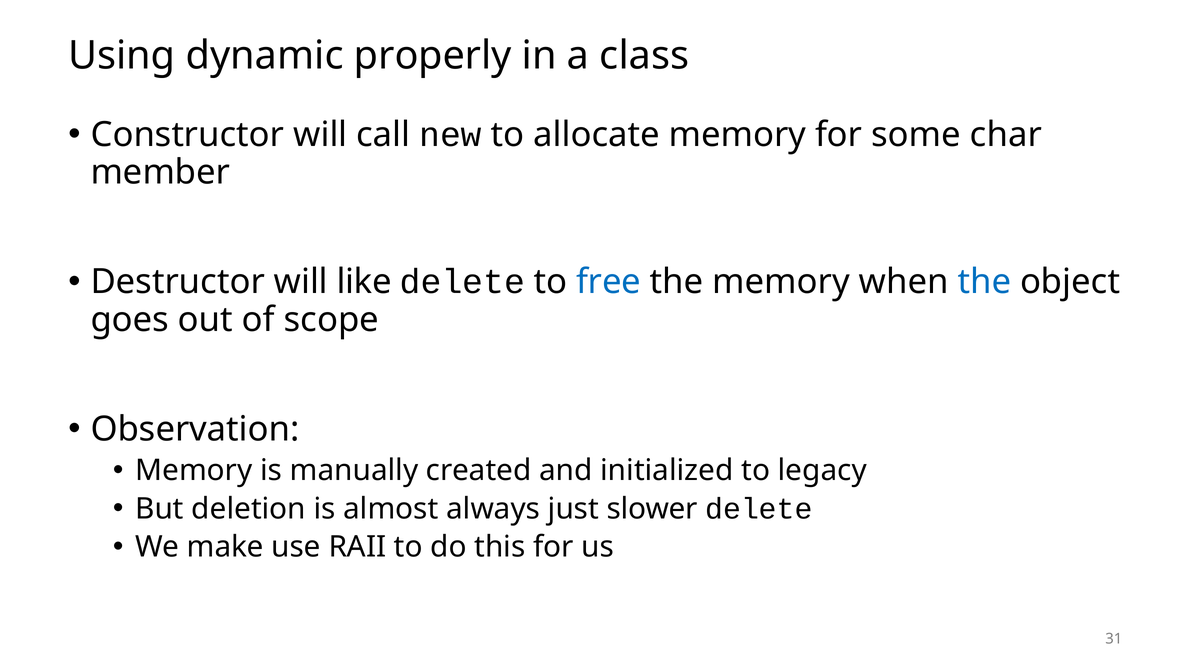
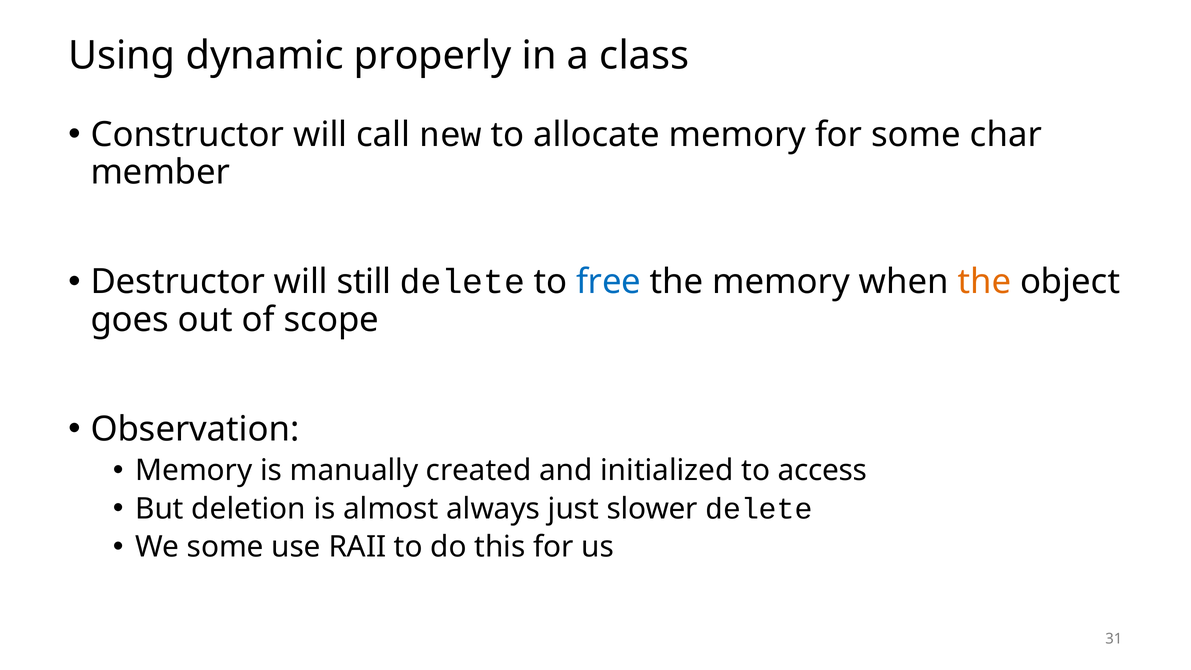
like: like -> still (364, 282)
the colour: blue -> orange (984, 282)
legacy: legacy -> access (822, 470)
We make: make -> some (225, 547)
